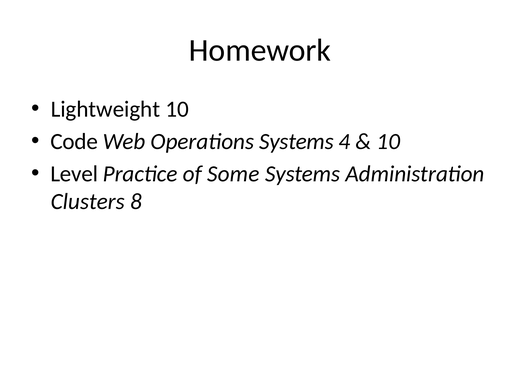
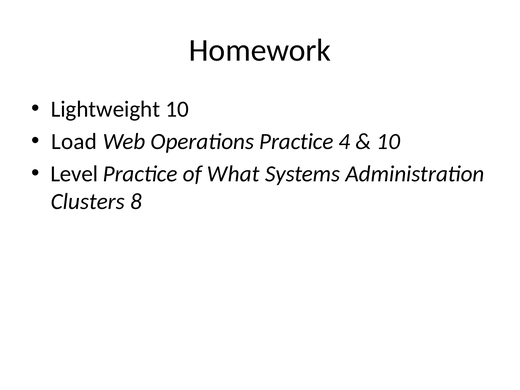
Code: Code -> Load (74, 141)
Operations Systems: Systems -> Practice (296, 141)
Some: Some -> What (233, 174)
